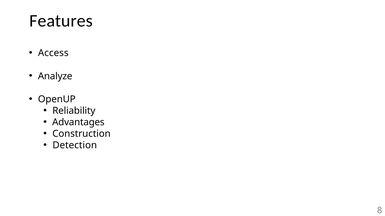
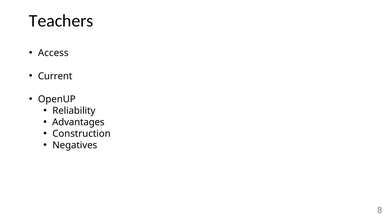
Features: Features -> Teachers (61, 21)
Analyze: Analyze -> Current (55, 76)
Detection: Detection -> Negatives (75, 146)
